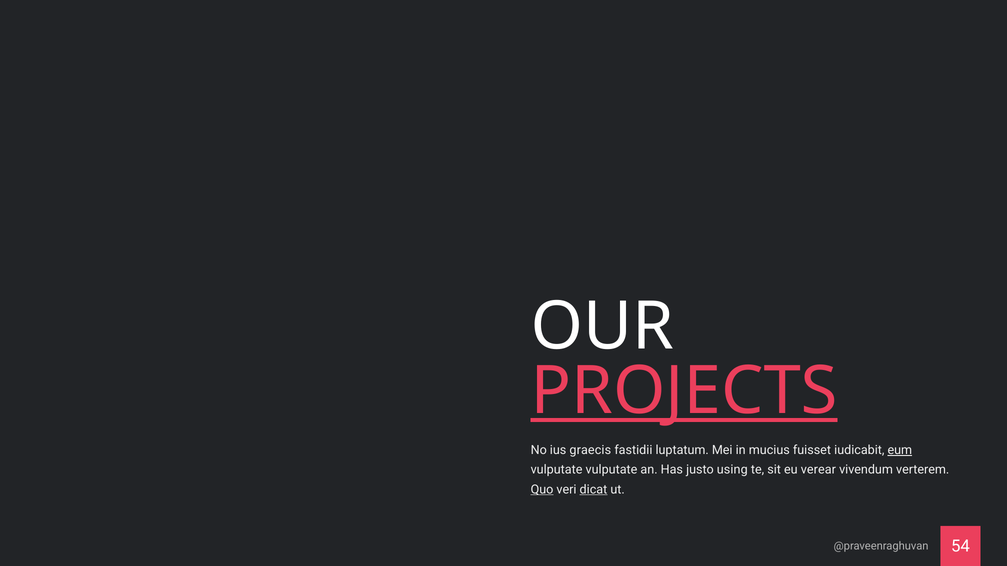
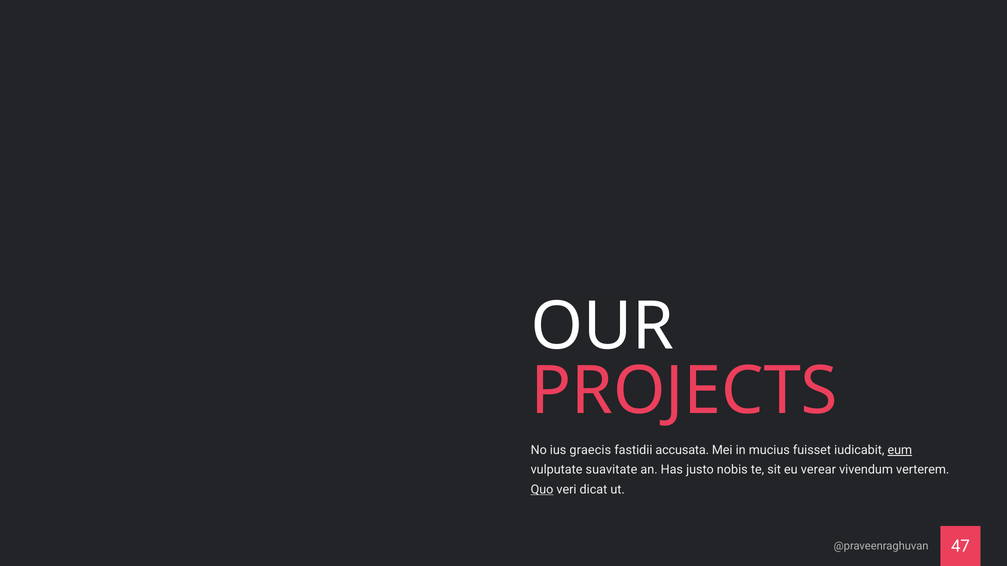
PROJECTS underline: present -> none (684, 391)
luptatum: luptatum -> accusata (682, 450)
vulputate vulputate: vulputate -> suavitate (611, 470)
using: using -> nobis (732, 470)
dicat underline: present -> none (593, 490)
54: 54 -> 47 (960, 547)
